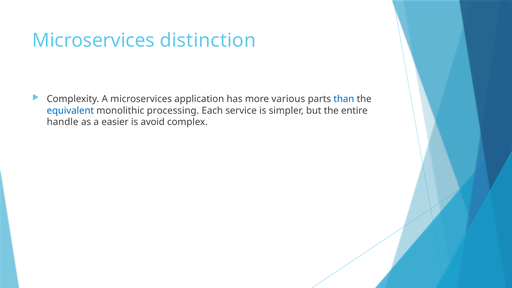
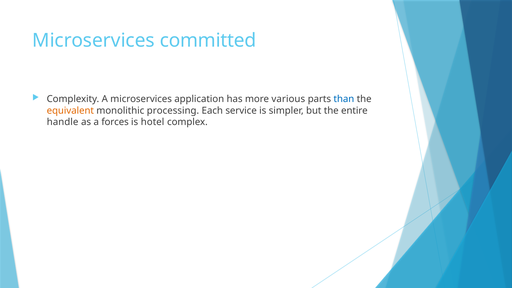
distinction: distinction -> committed (208, 40)
equivalent colour: blue -> orange (70, 111)
easier: easier -> forces (115, 122)
avoid: avoid -> hotel (153, 122)
